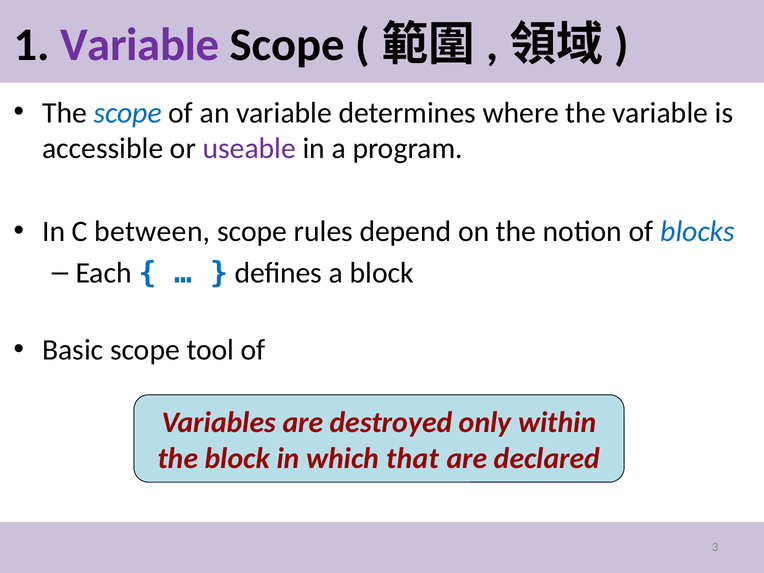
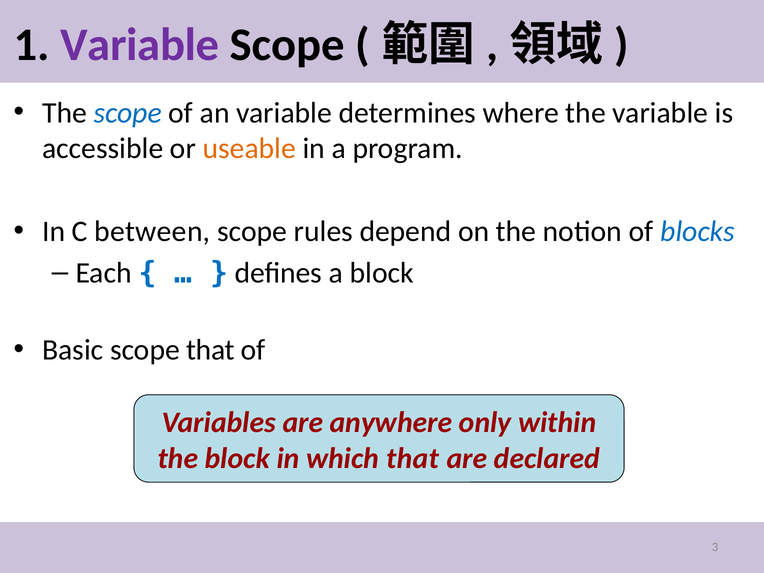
useable colour: purple -> orange (249, 148)
scope tool: tool -> that (211, 350)
destroyed: destroyed -> anywhere (391, 423)
